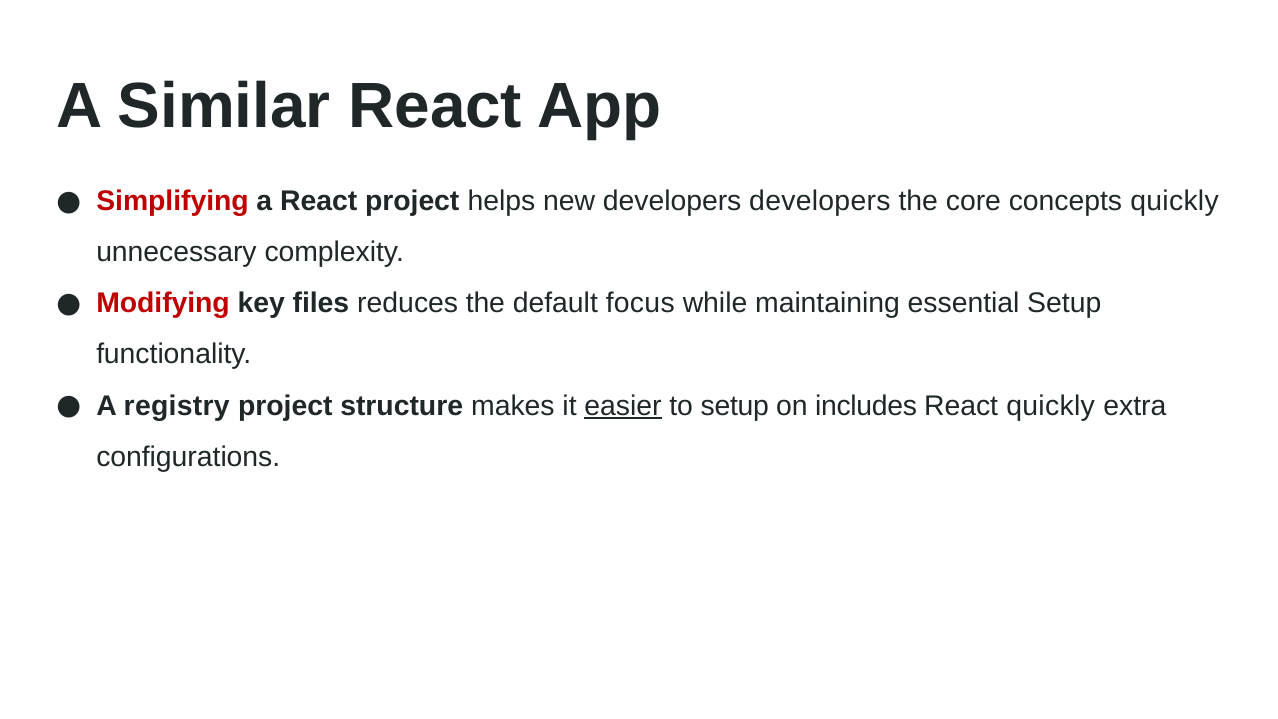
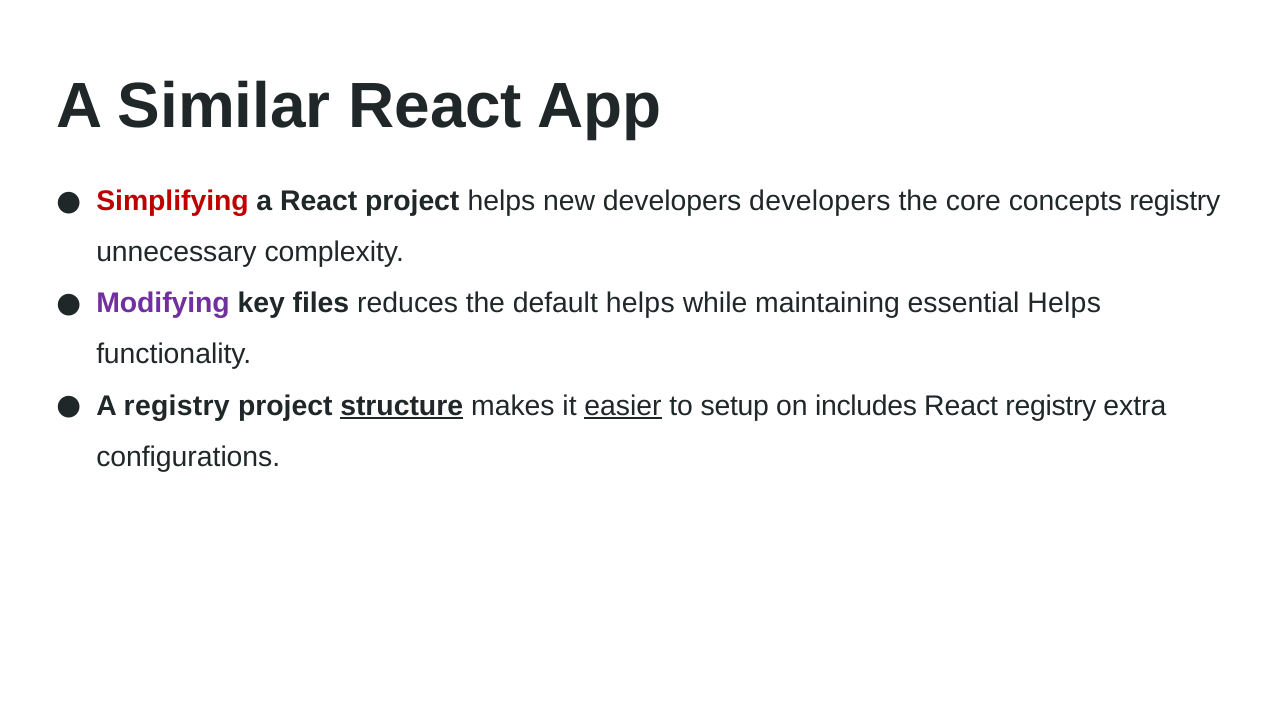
concepts quickly: quickly -> registry (1175, 201)
Modifying colour: red -> purple (163, 303)
default focus: focus -> helps (640, 303)
essential Setup: Setup -> Helps (1064, 303)
structure underline: none -> present (402, 406)
React quickly: quickly -> registry (1051, 406)
